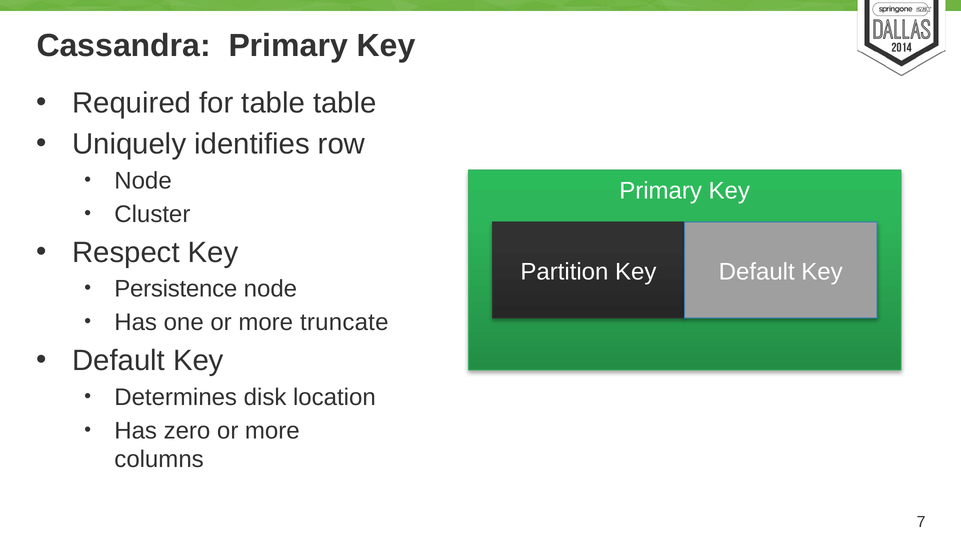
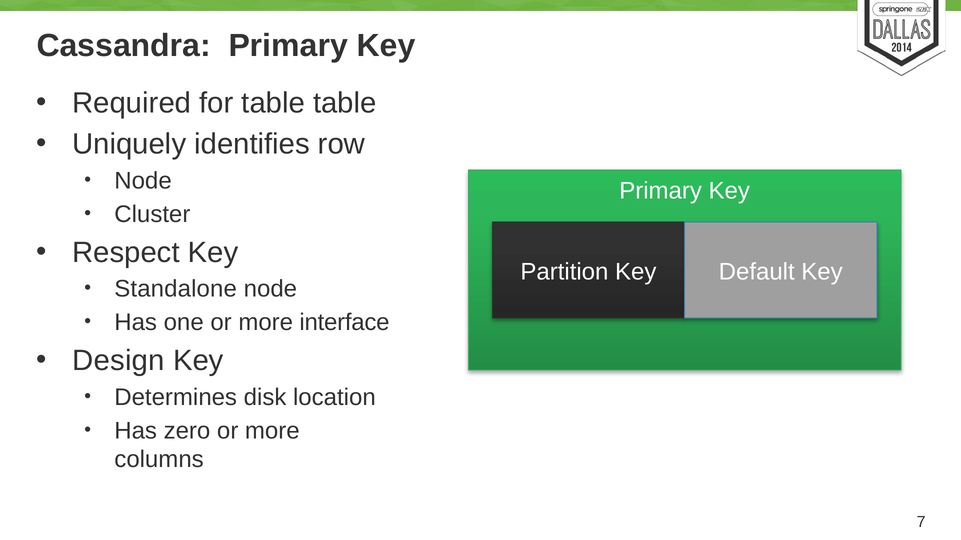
Persistence: Persistence -> Standalone (176, 289)
truncate: truncate -> interface (345, 323)
Default: Default -> Design (119, 361)
